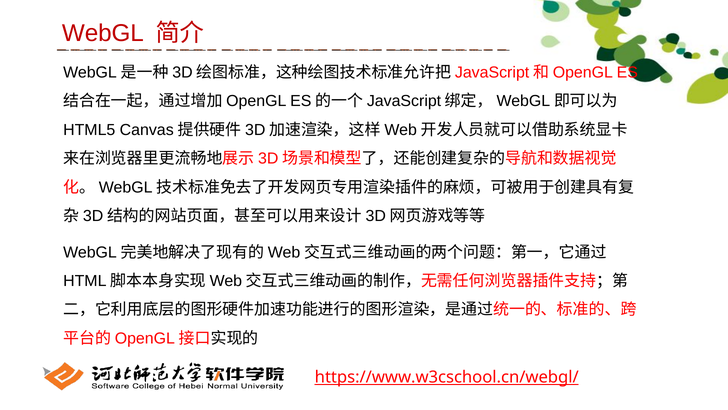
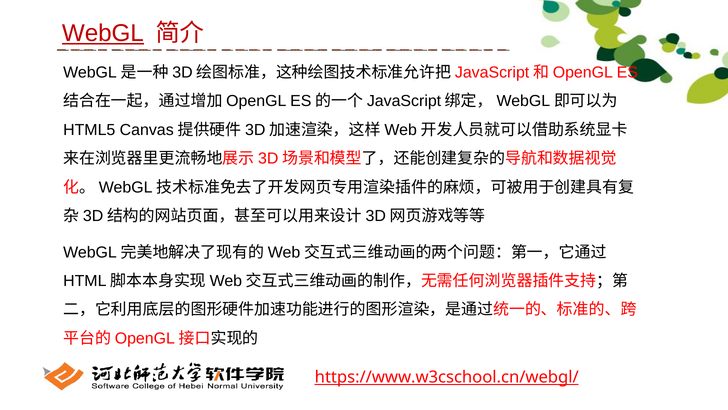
WebGL underline: none -> present (103, 33)
